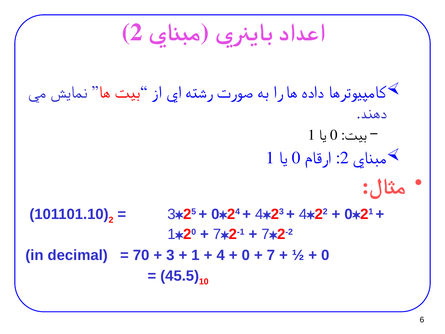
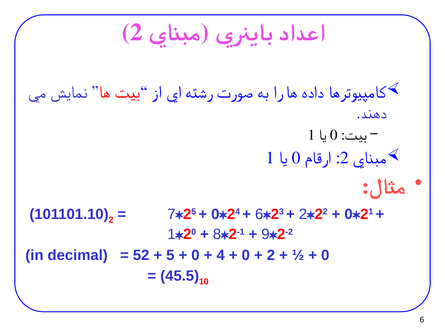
3: 3 -> 7 (171, 214)
4: 4 -> 6 (259, 214)
4: 4 -> 2 (303, 214)
7: 7 -> 8 (217, 234)
7: 7 -> 9 (265, 234)
70: 70 -> 52 (141, 255)
3: 3 -> 5 (170, 255)
1: 1 -> 0 (195, 255)
7: 7 -> 2 (271, 255)
